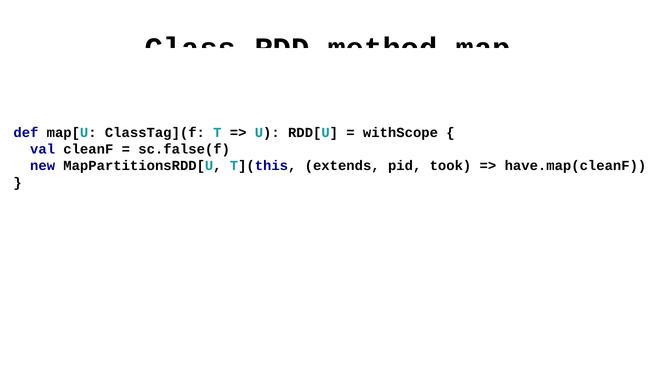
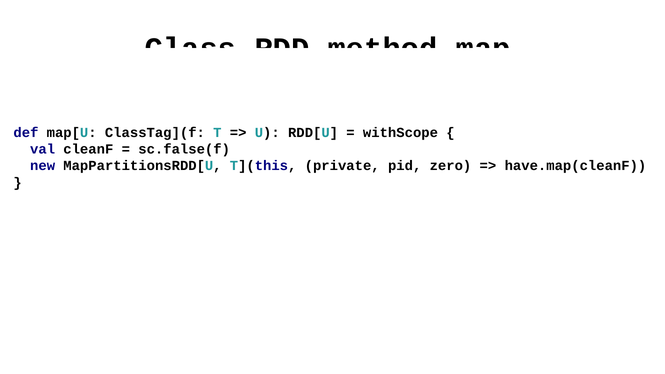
extends: extends -> private (342, 166)
took: took -> zero (450, 166)
